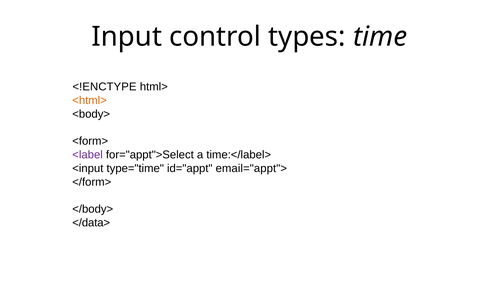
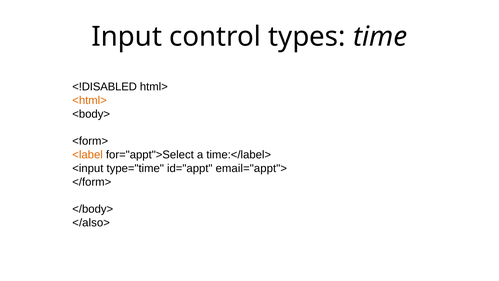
<!ENCTYPE: <!ENCTYPE -> <!DISABLED (105, 87)
<label colour: purple -> orange (88, 155)
</data>: </data> -> </also> (91, 223)
